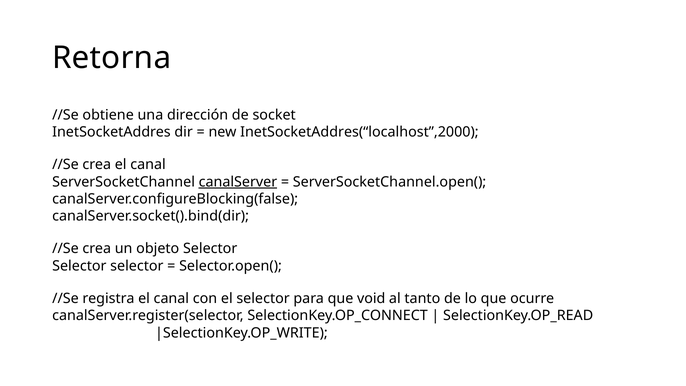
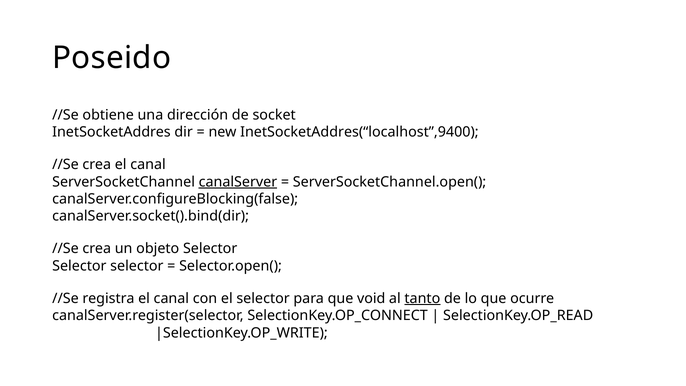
Retorna: Retorna -> Poseido (112, 58)
InetSocketAddres(“localhost”,2000: InetSocketAddres(“localhost”,2000 -> InetSocketAddres(“localhost”,9400 (359, 132)
tanto underline: none -> present (422, 298)
